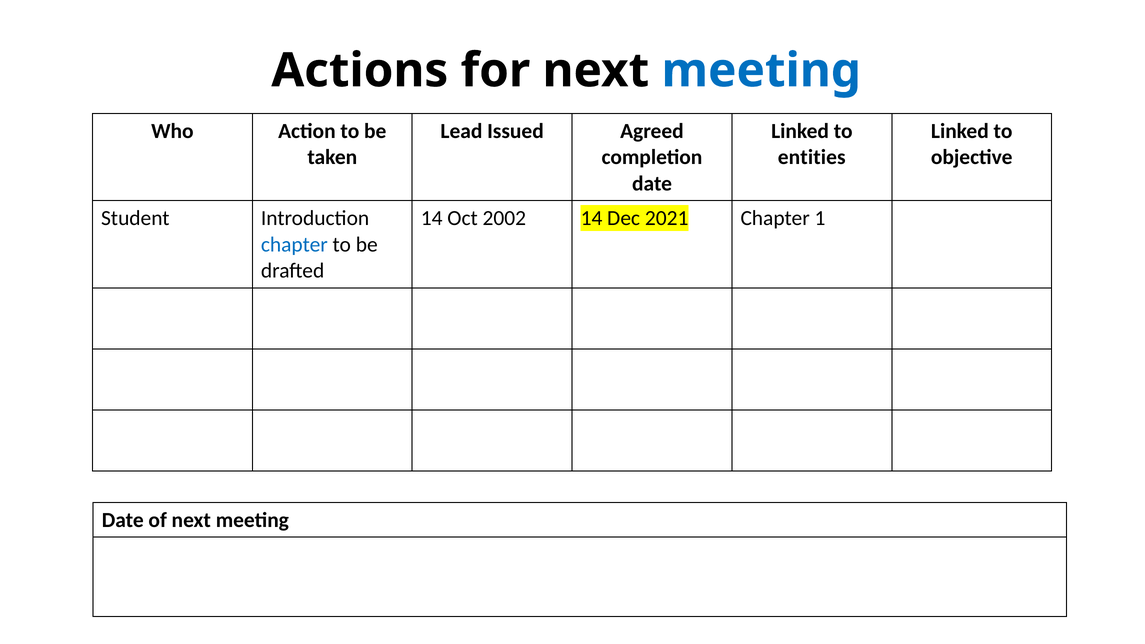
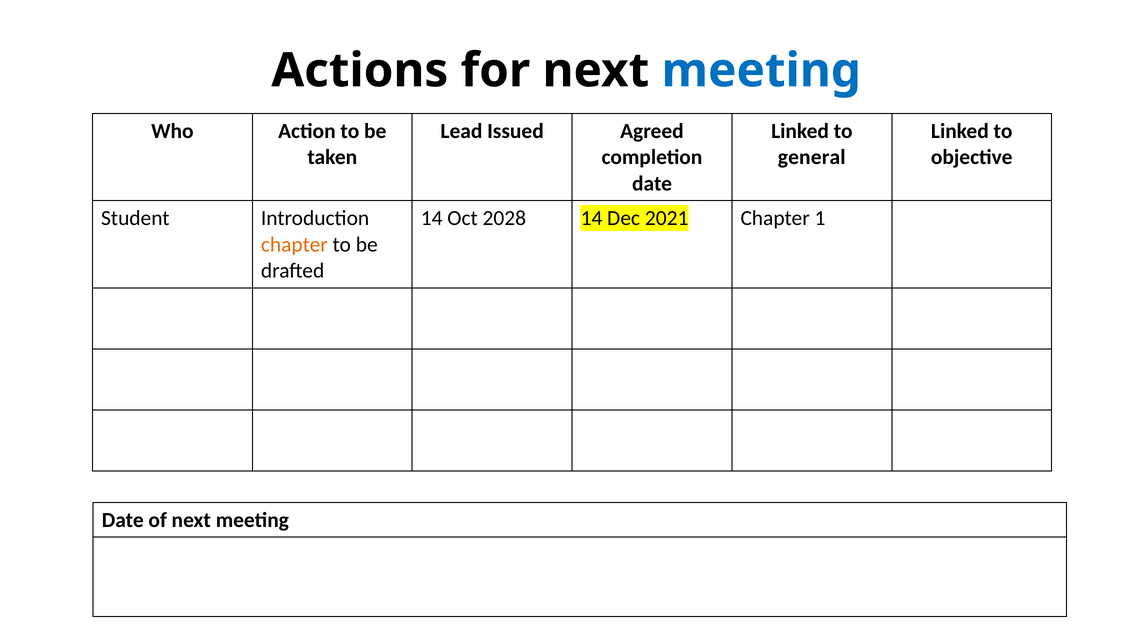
entities: entities -> general (812, 157)
2002: 2002 -> 2028 (504, 218)
chapter colour: blue -> orange (294, 245)
